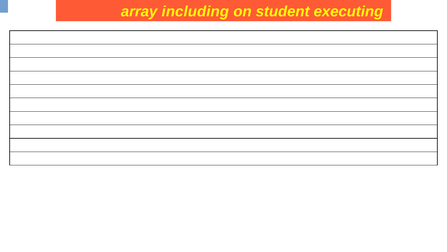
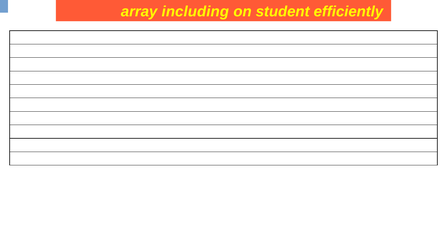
executing: executing -> efficiently (348, 12)
